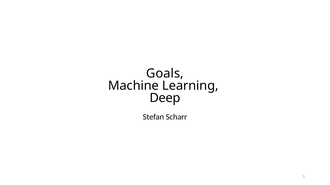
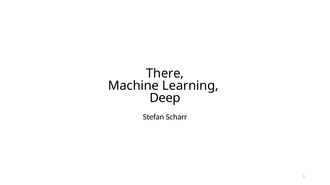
Goals: Goals -> There (165, 74)
